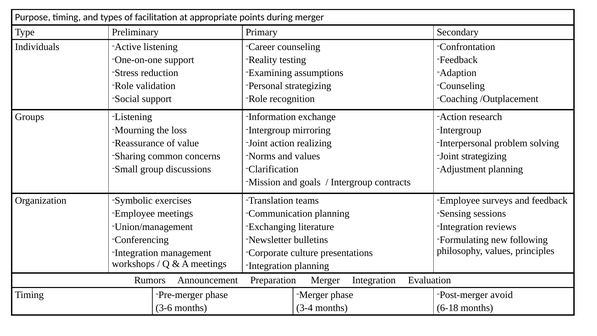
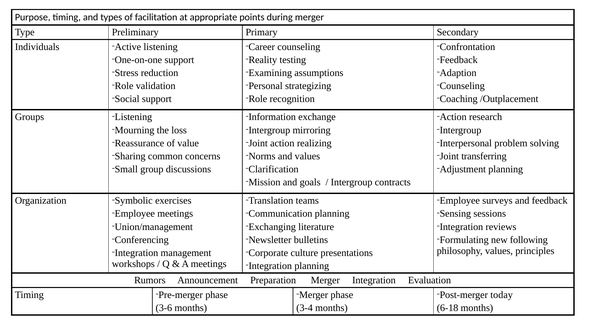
Joint strategizing: strategizing -> transferring (484, 156)
avoid: avoid -> today (502, 295)
